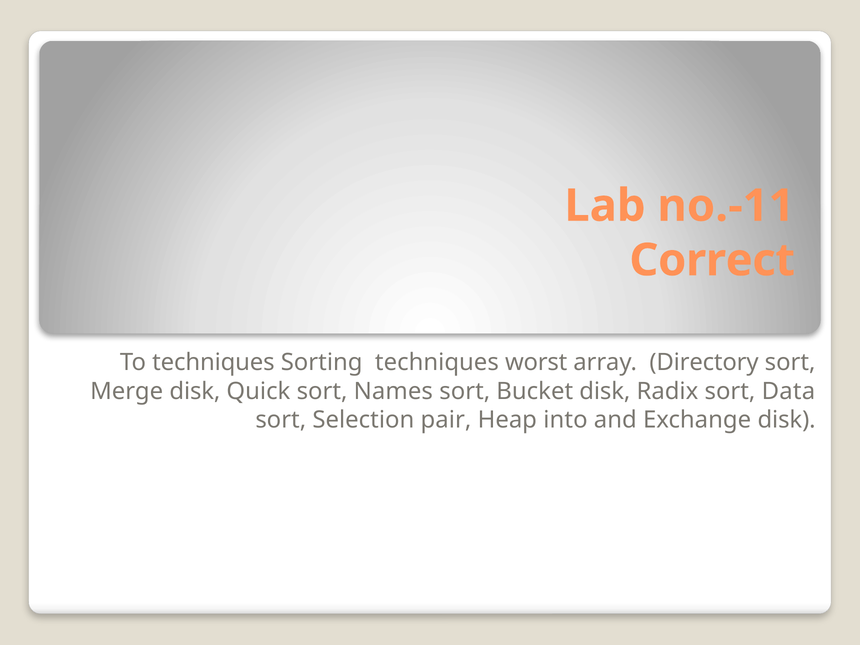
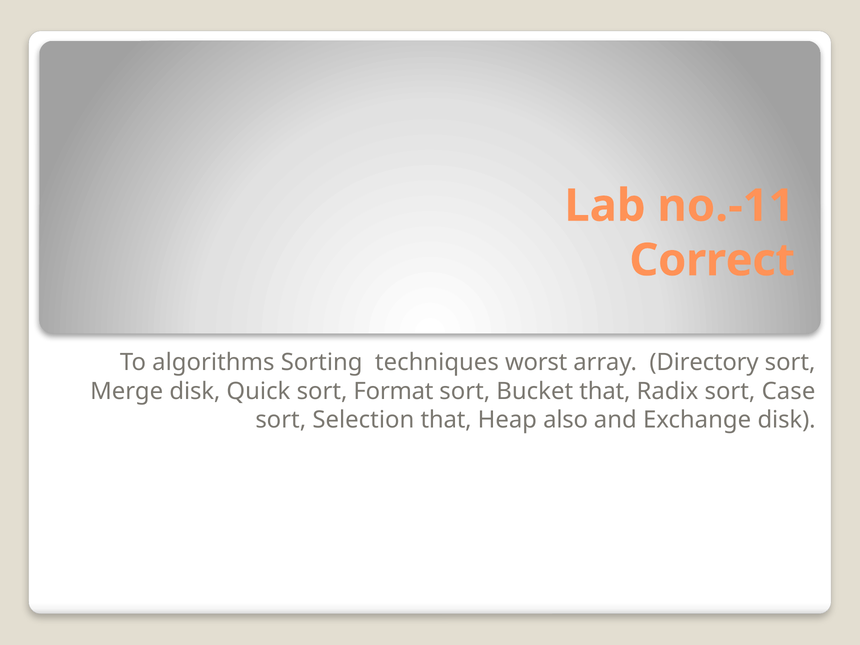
To techniques: techniques -> algorithms (213, 363)
Names: Names -> Format (393, 391)
Bucket disk: disk -> that (605, 391)
Data: Data -> Case (789, 391)
Selection pair: pair -> that (446, 420)
into: into -> also (566, 420)
